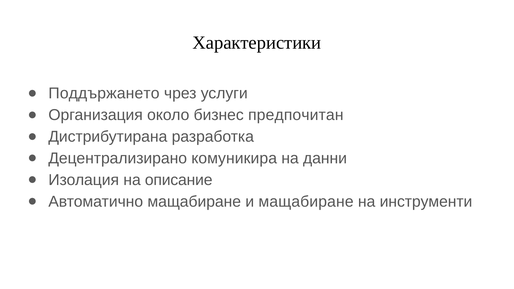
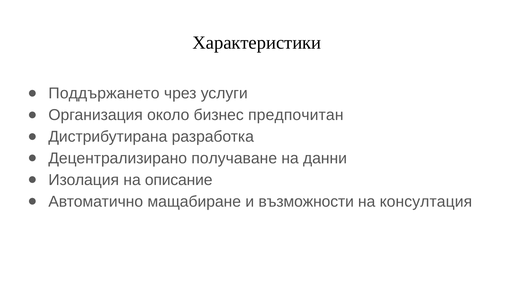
комуникира: комуникира -> получаване (234, 158)
и мащабиране: мащабиране -> възможности (306, 202)
инструменти: инструменти -> консултация (426, 202)
